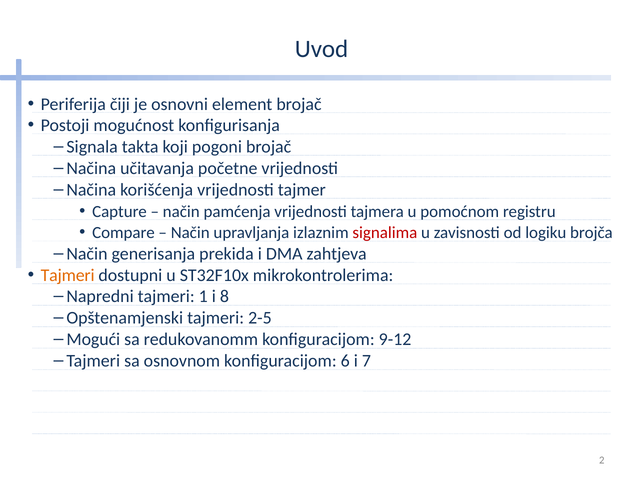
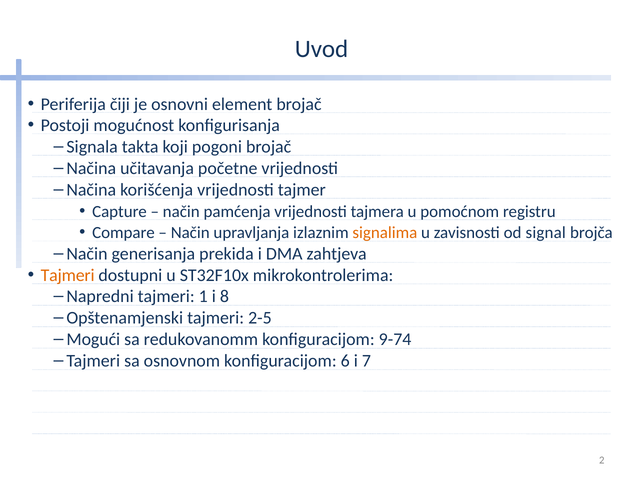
signalima colour: red -> orange (385, 233)
logiku: logiku -> signal (546, 233)
9-12: 9-12 -> 9-74 (395, 340)
